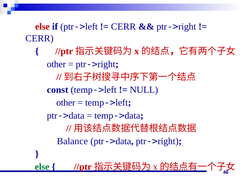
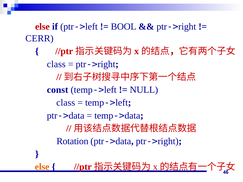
CERR: CERR -> BOOL (124, 27)
other: other -> class (56, 64)
other: other -> class (66, 103)
Balance: Balance -> Rotation (72, 141)
else colour: green -> orange (42, 167)
